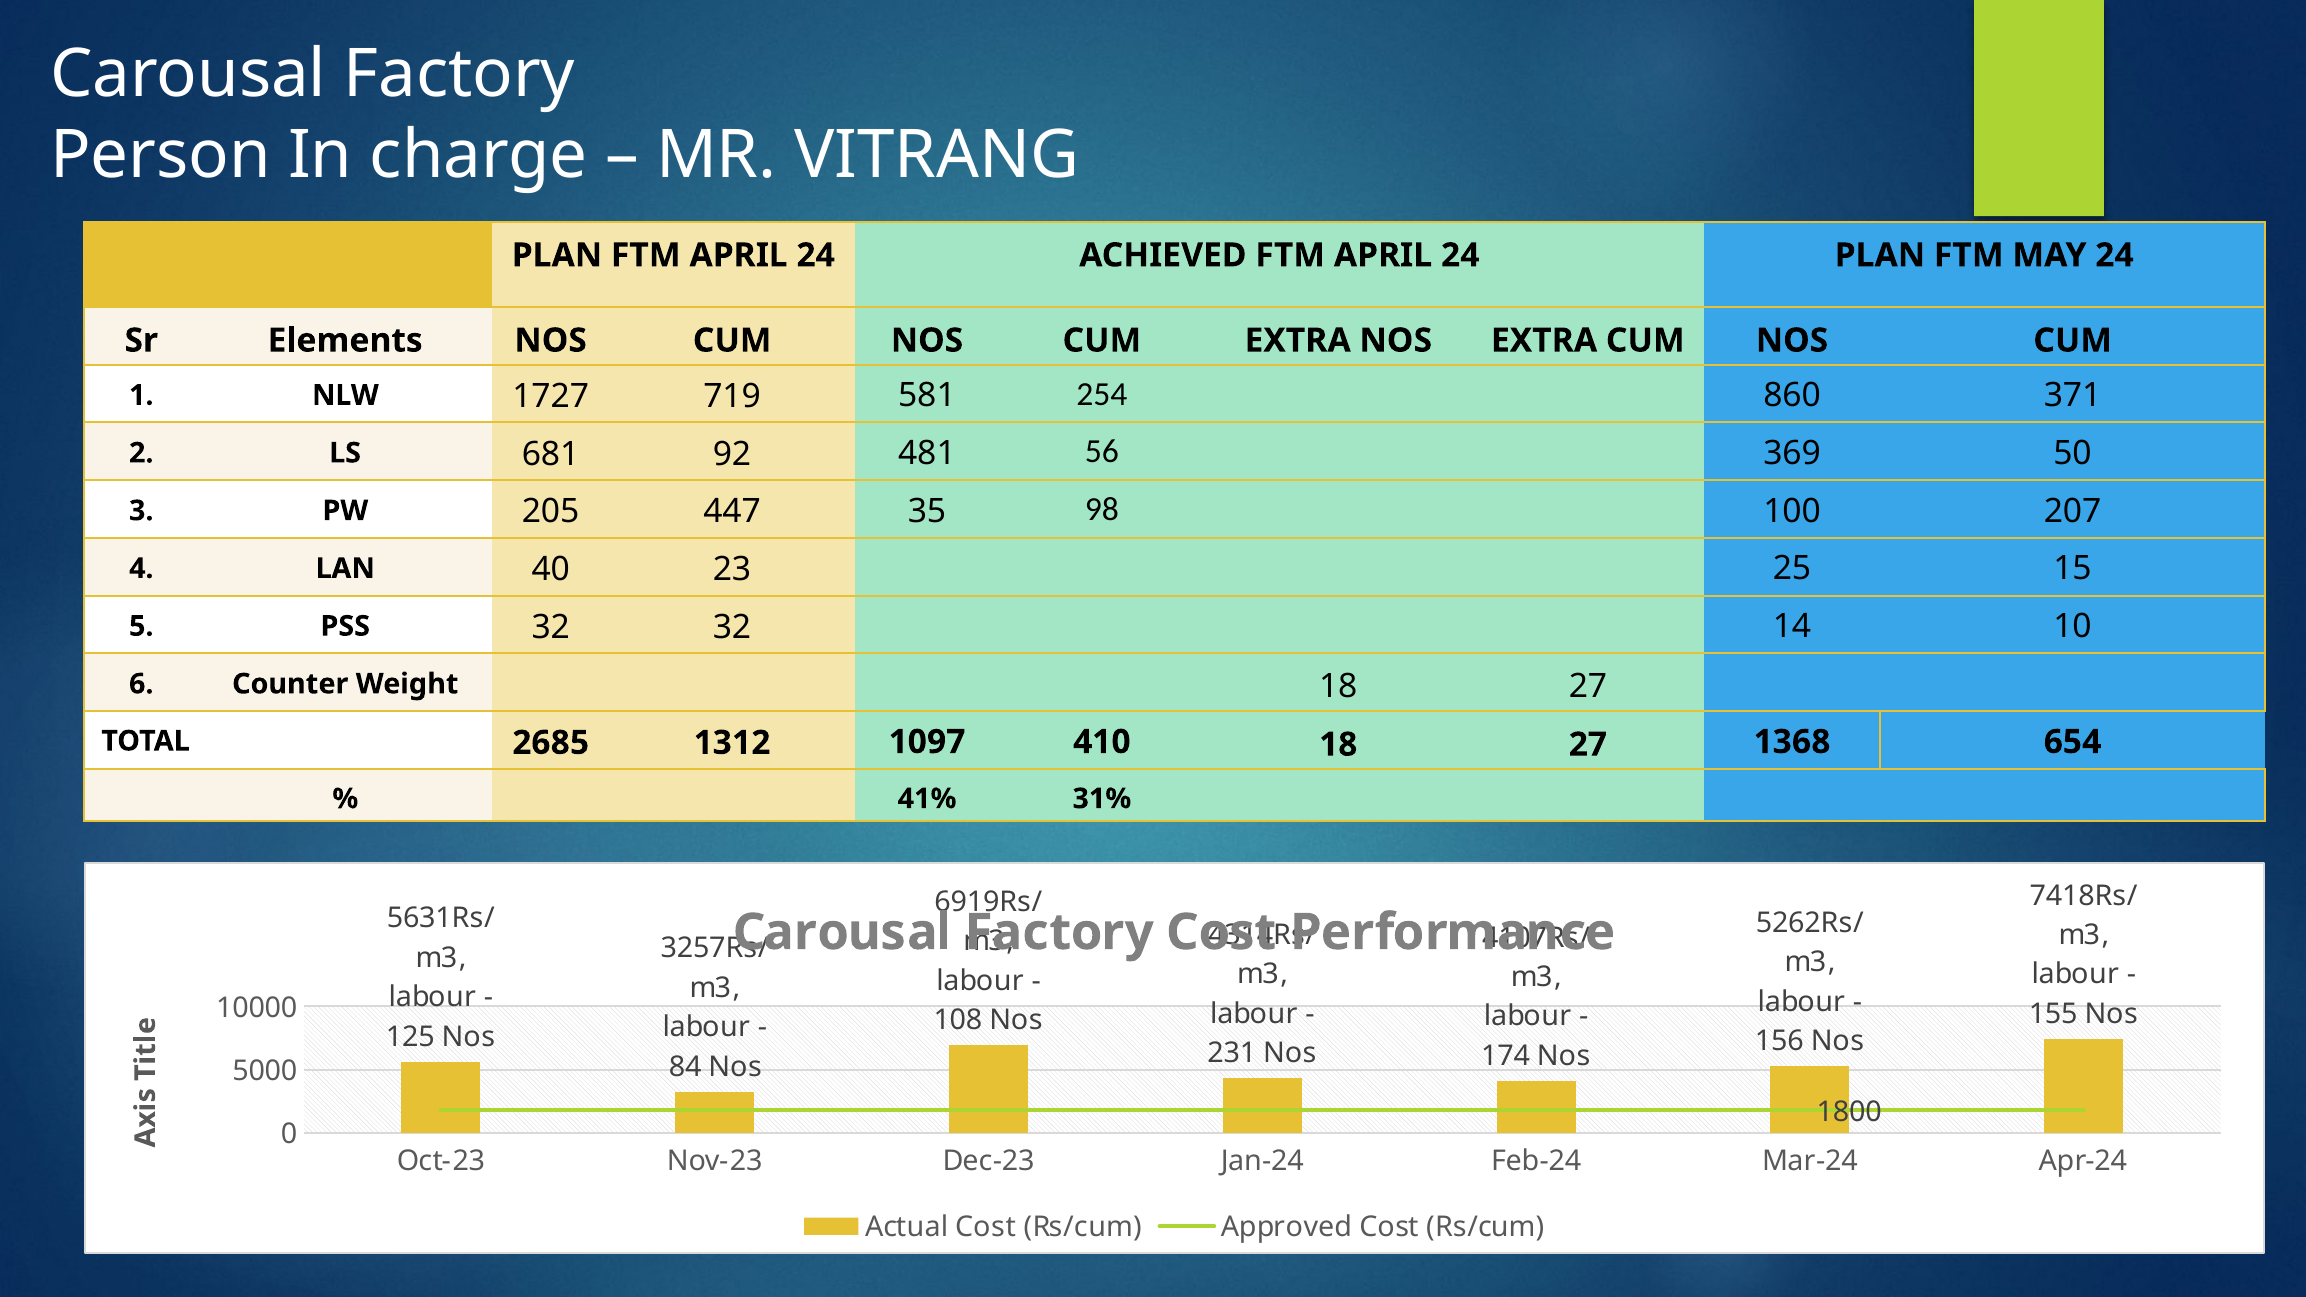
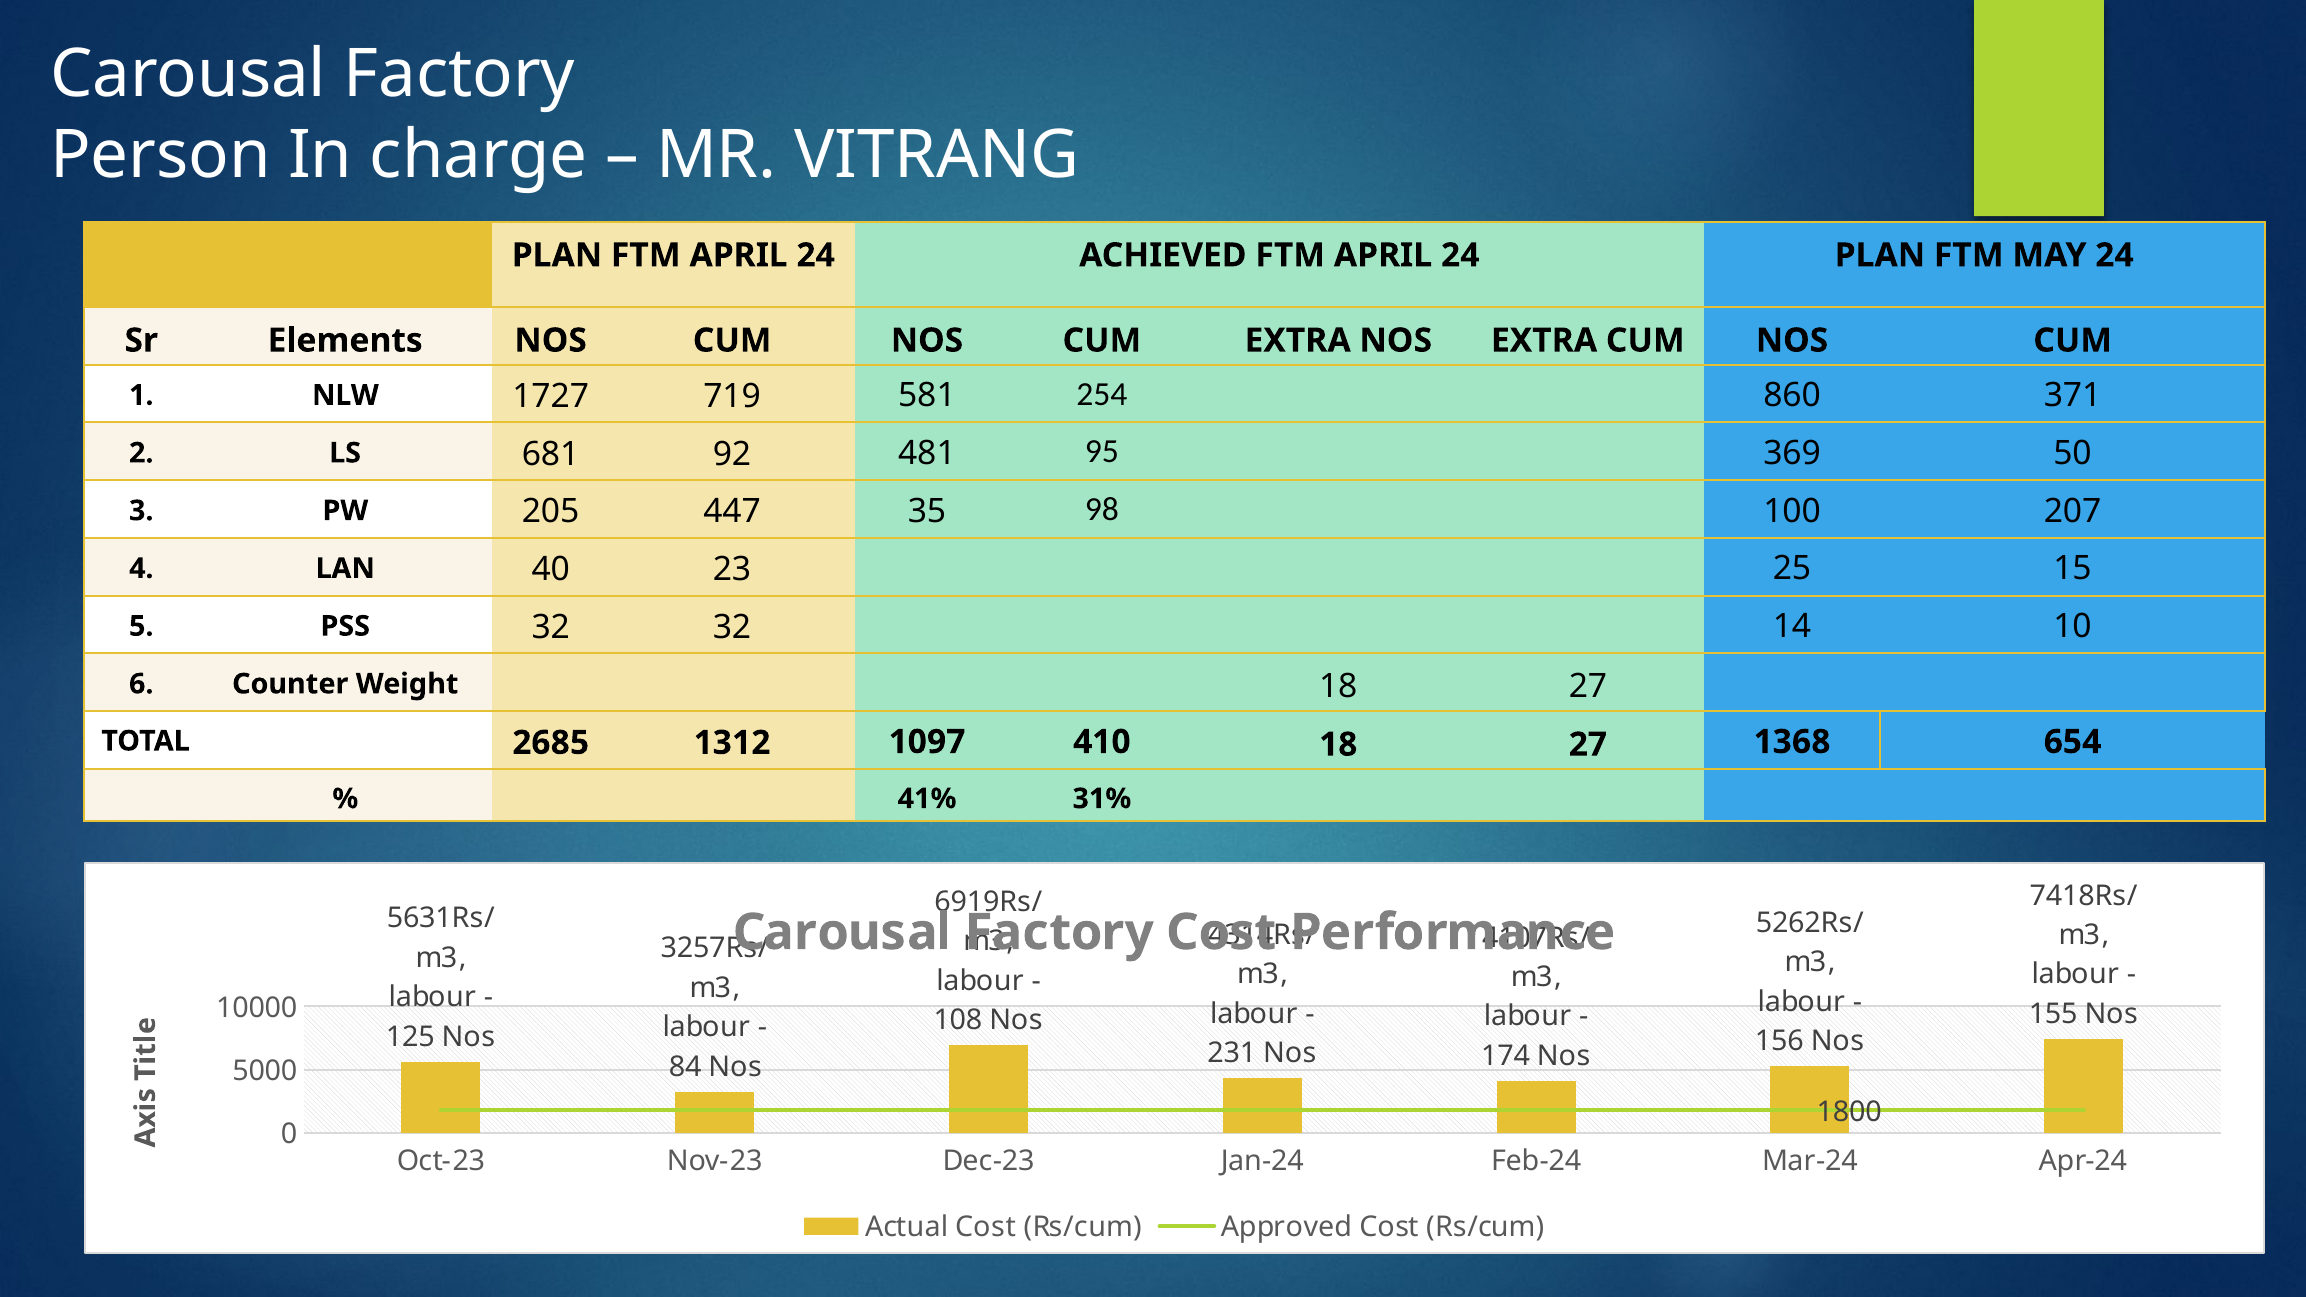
56: 56 -> 95 (1102, 452)
